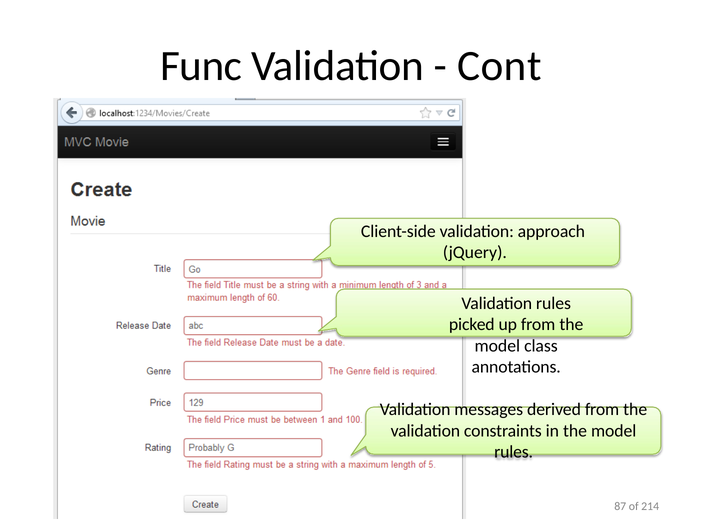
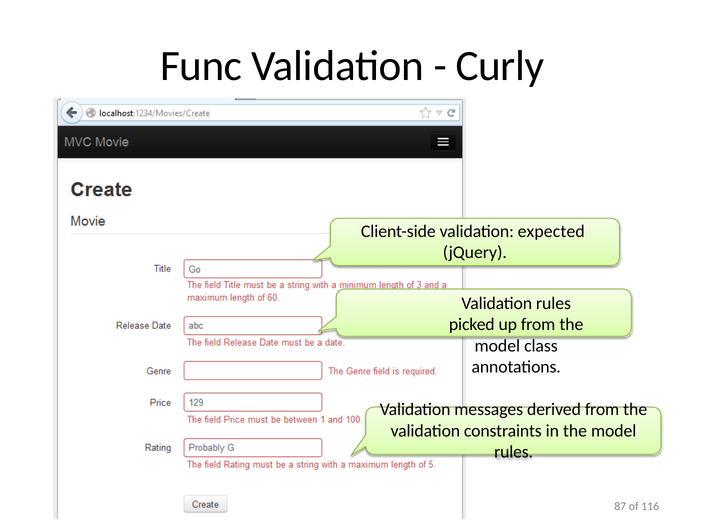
Cont: Cont -> Curly (500, 66)
approach: approach -> expected (551, 231)
214: 214 -> 116 (650, 506)
